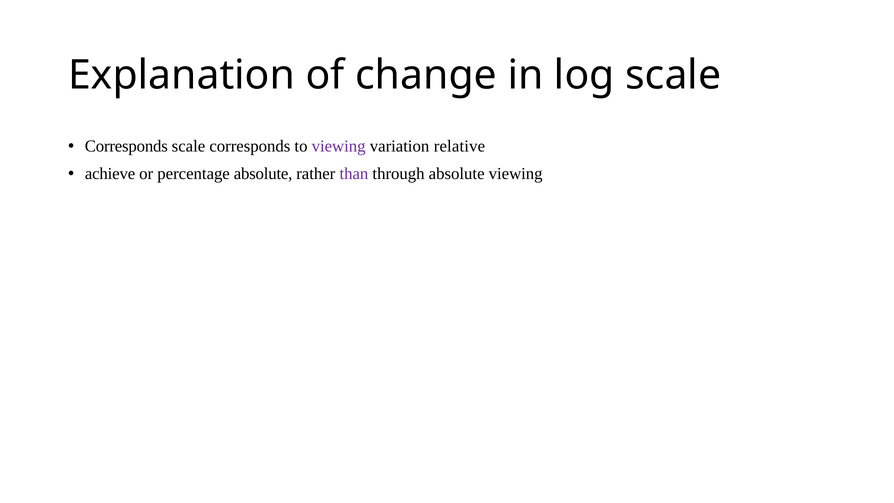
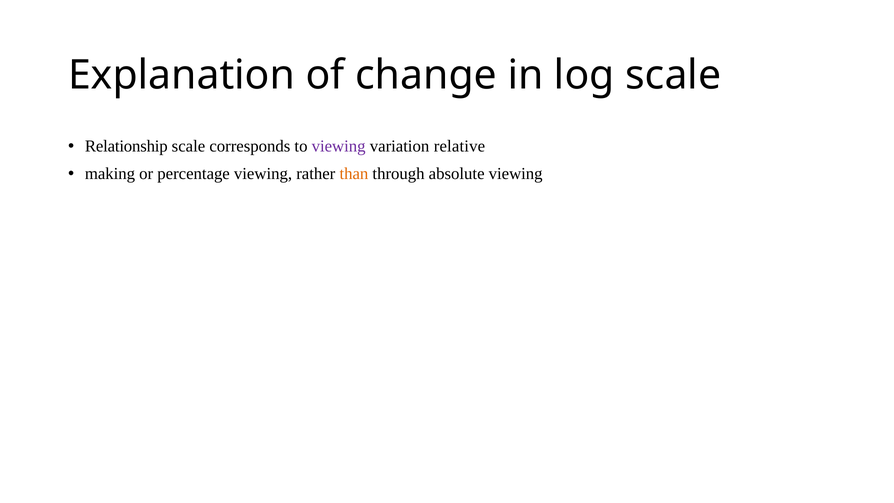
Corresponds: Corresponds -> Relationship (126, 146)
achieve: achieve -> making (110, 174)
percentage absolute: absolute -> viewing (263, 174)
than colour: purple -> orange (354, 174)
